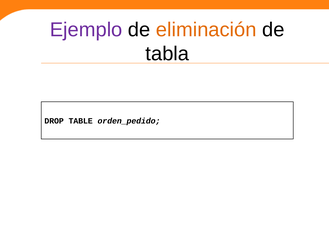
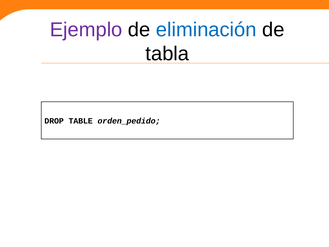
eliminación colour: orange -> blue (206, 30)
